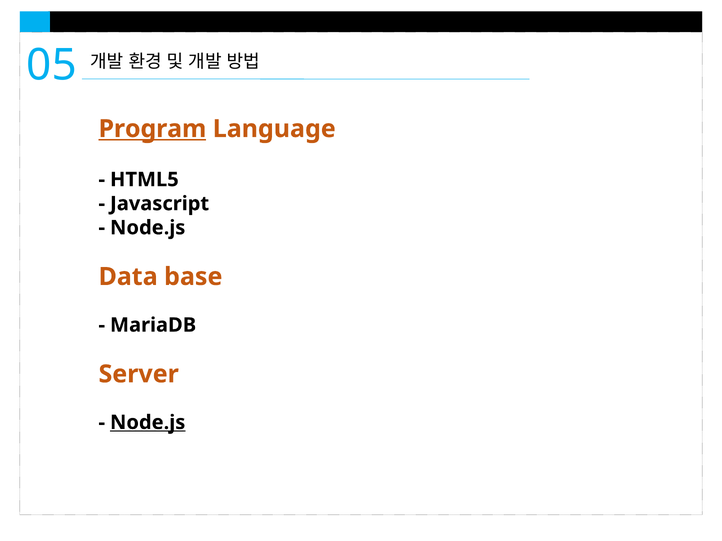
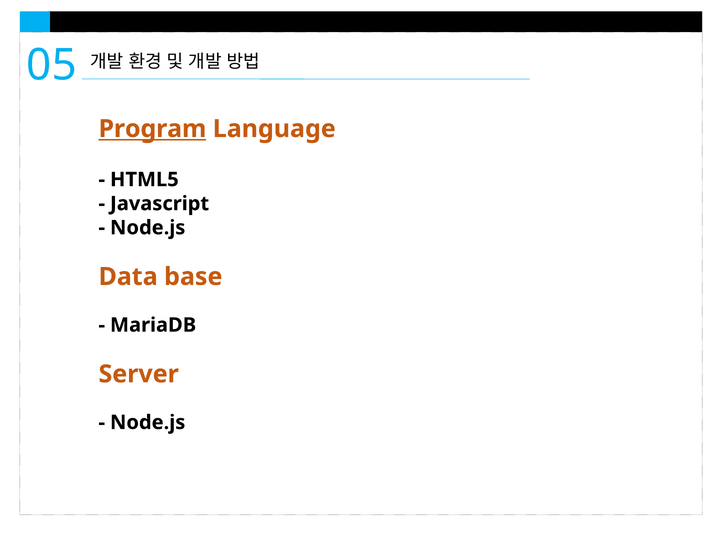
Node.js underline: present -> none (148, 423)
